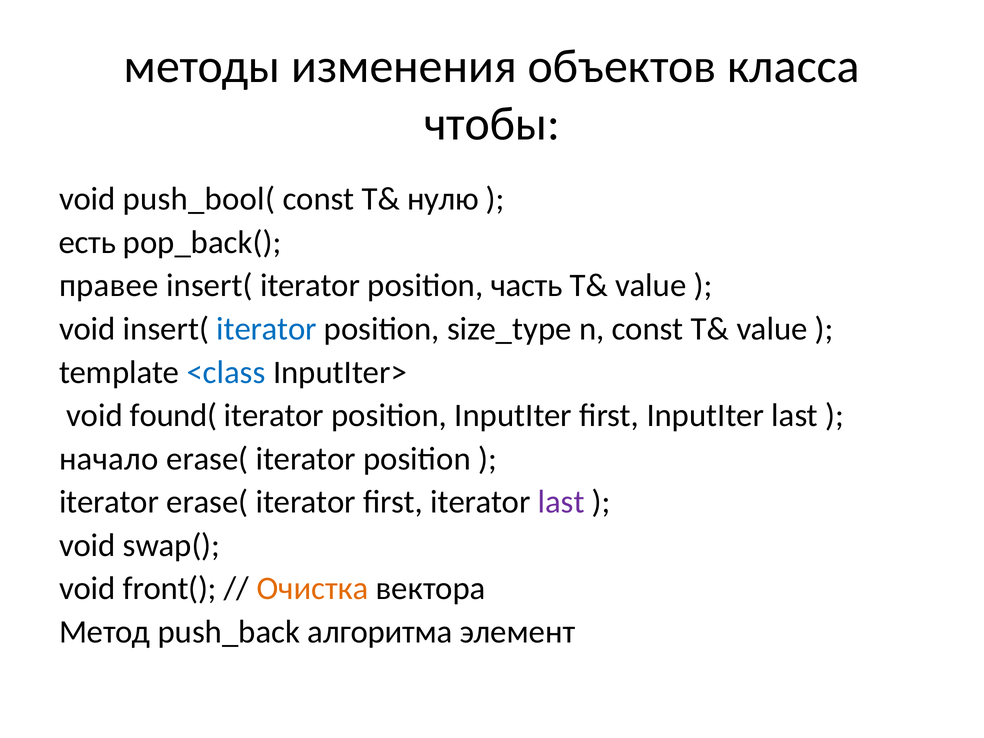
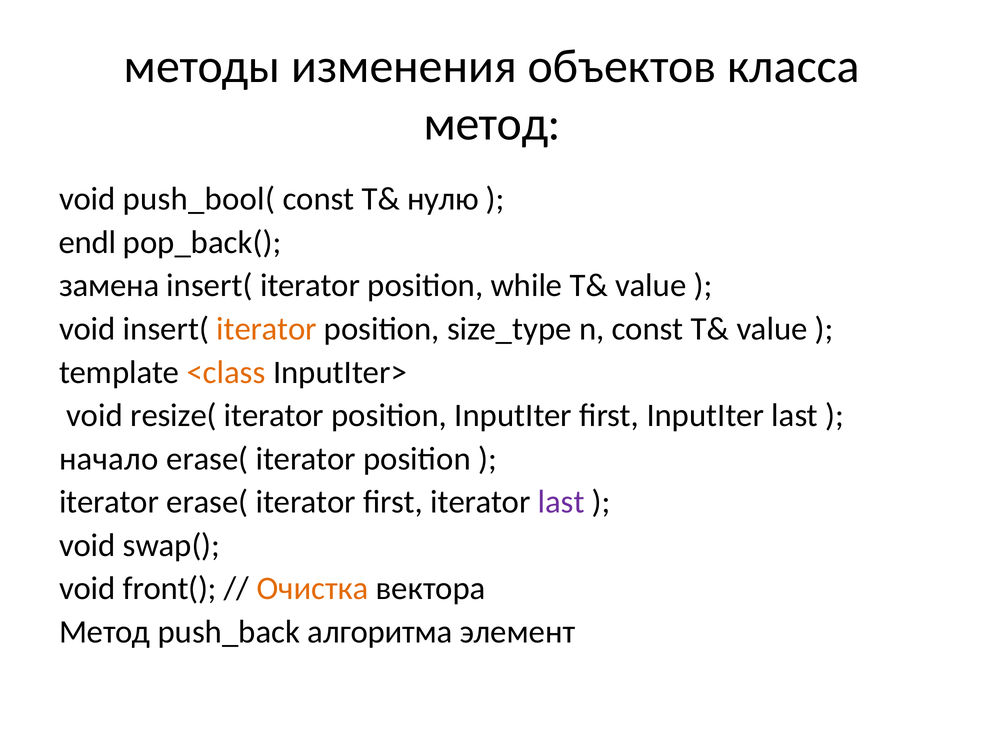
чтобы: чтобы -> метод (492, 124)
есть: есть -> endl (87, 242)
правее: правее -> замена (109, 286)
часть: часть -> while (526, 286)
iterator colour: blue -> orange (267, 329)
<class colour: blue -> orange (226, 372)
found(: found( -> resize( (173, 415)
